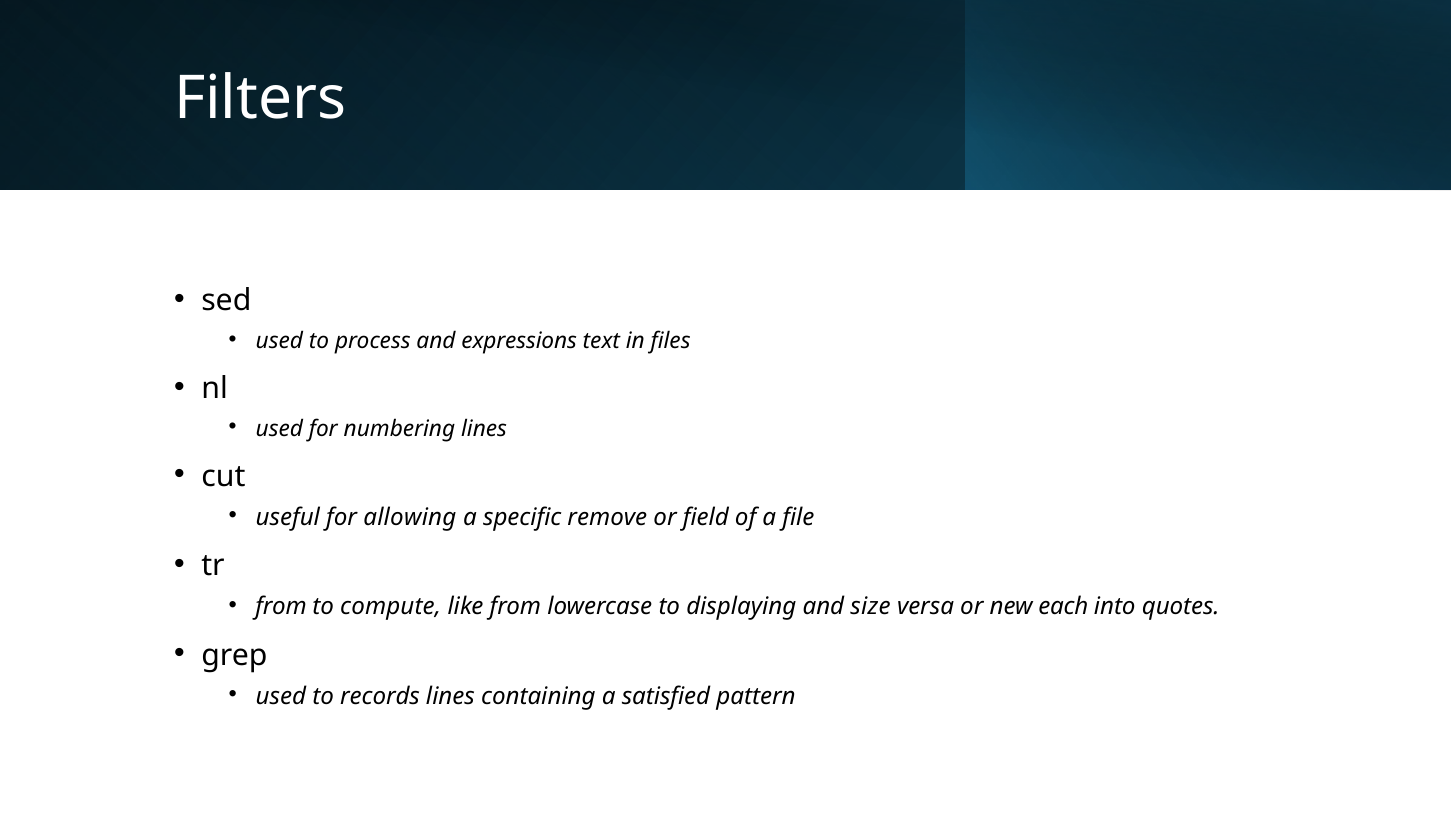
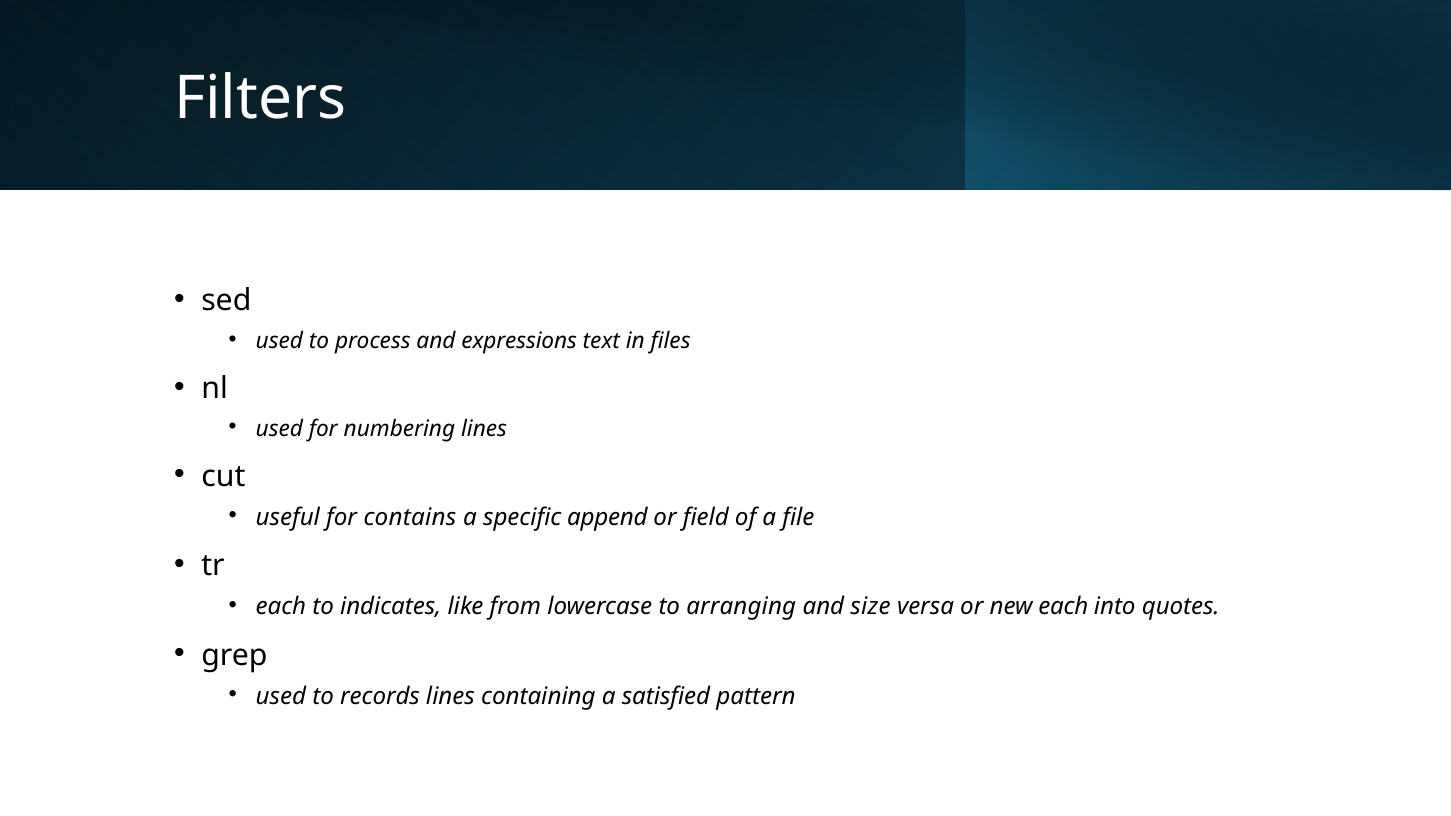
allowing: allowing -> contains (410, 517)
remove: remove -> append (607, 517)
from: from -> each (281, 607)
compute: compute -> indicates (391, 607)
displaying: displaying -> arranging (741, 607)
